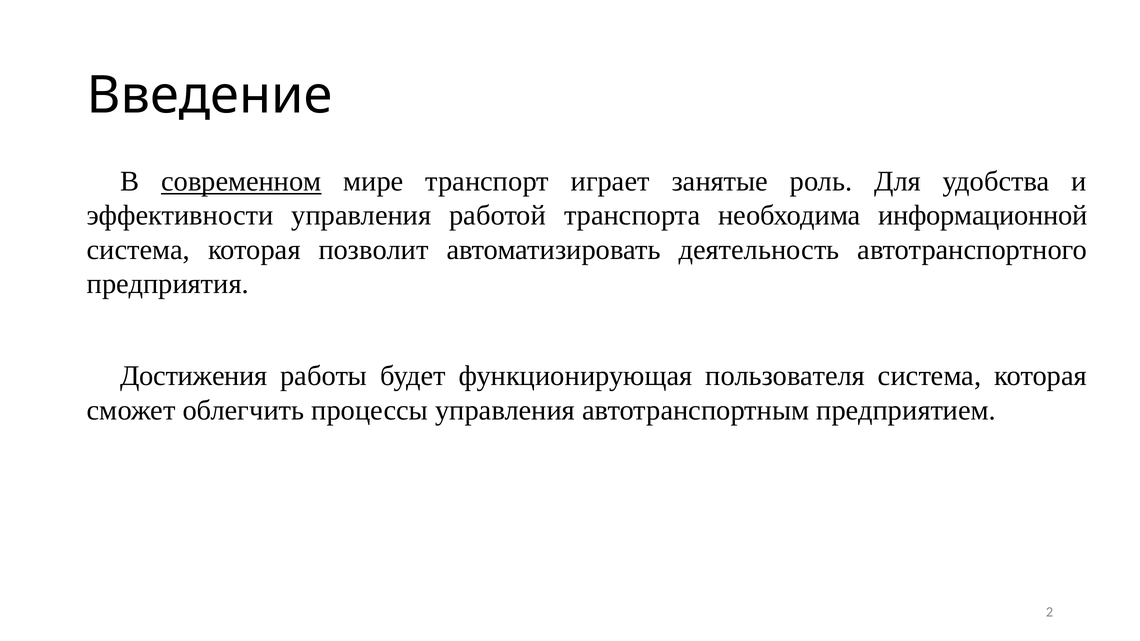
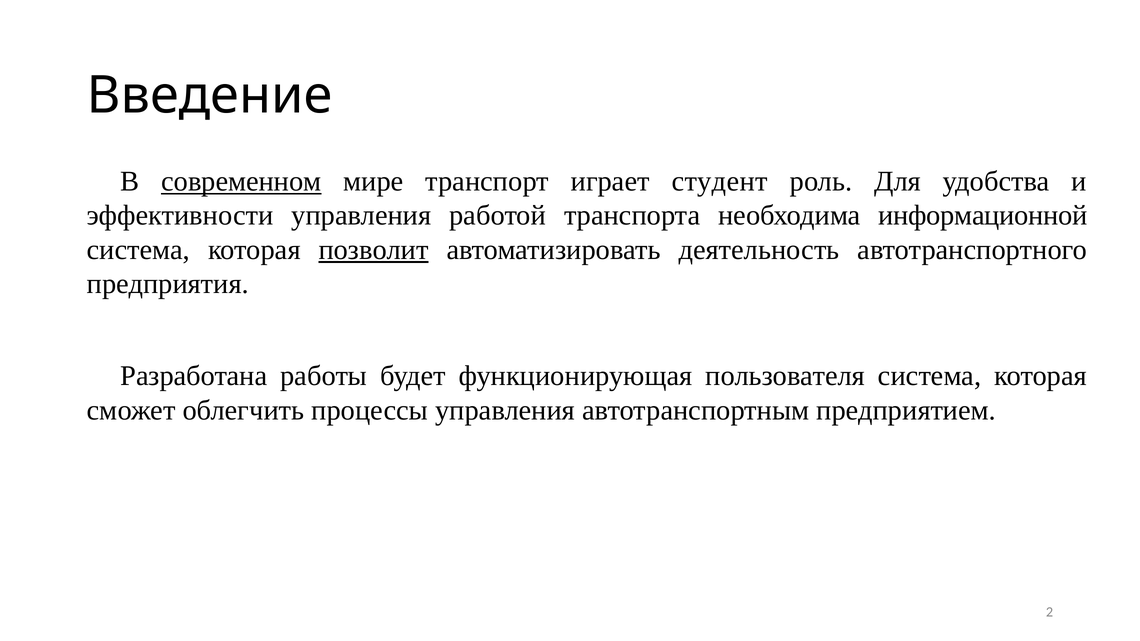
занятые: занятые -> студент (720, 181)
позволит underline: none -> present (374, 250)
Достижения: Достижения -> Разработана (194, 376)
